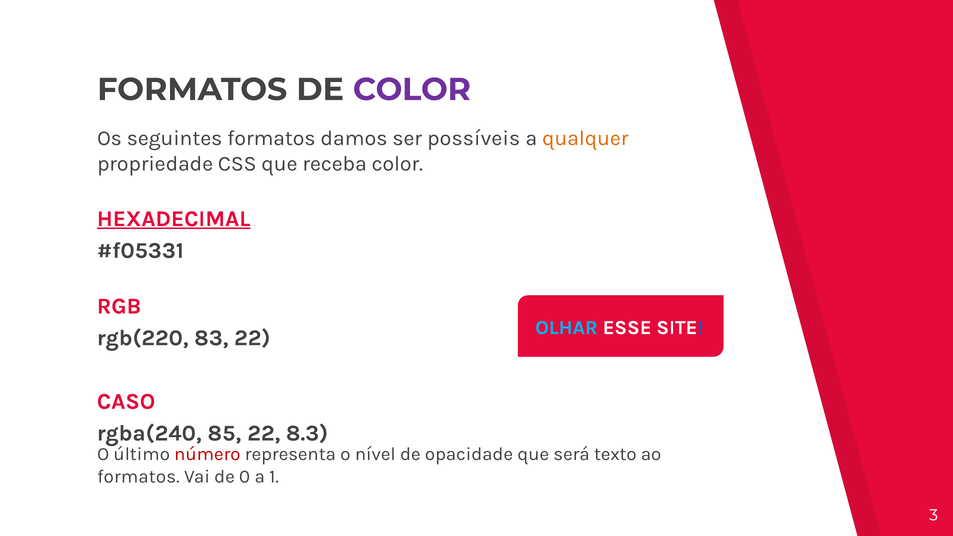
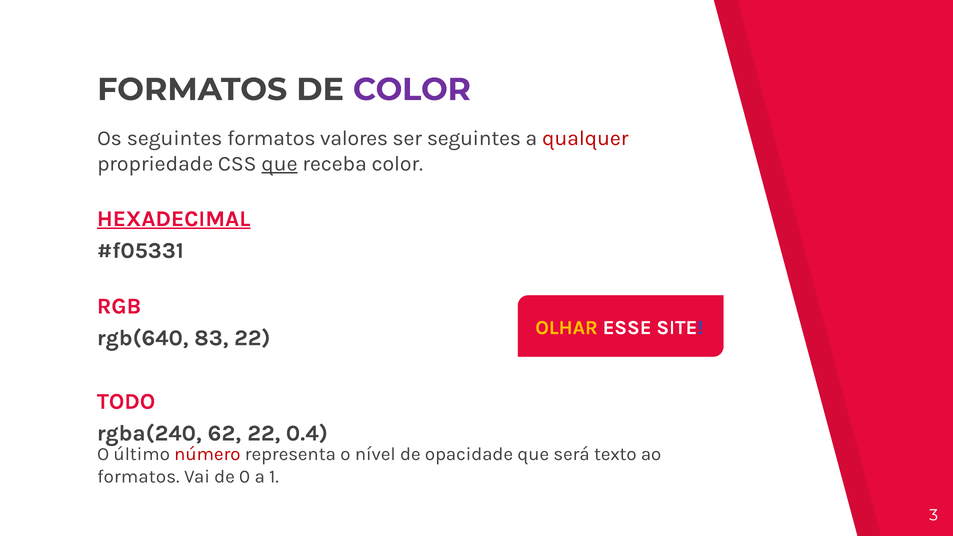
damos: damos -> valores (354, 138)
ser possíveis: possíveis -> seguintes (474, 138)
qualquer colour: orange -> red (585, 138)
que underline: none -> present (279, 164)
OLHAR colour: light blue -> yellow (567, 328)
rgb(220: rgb(220 -> rgb(640 (143, 338)
CASO: CASO -> TODO (126, 401)
85: 85 -> 62 (224, 433)
8.3: 8.3 -> 0.4 (307, 433)
